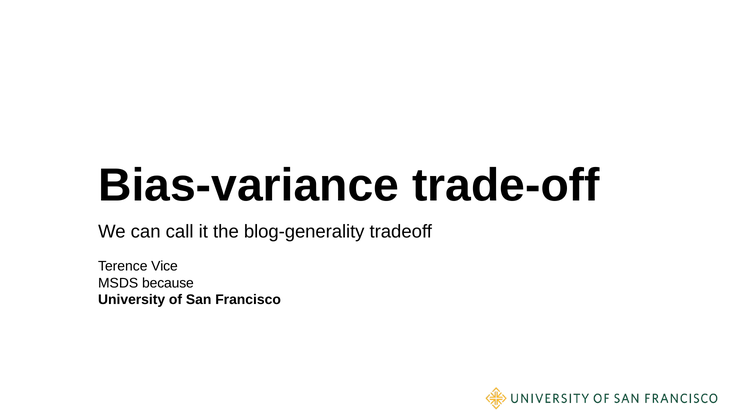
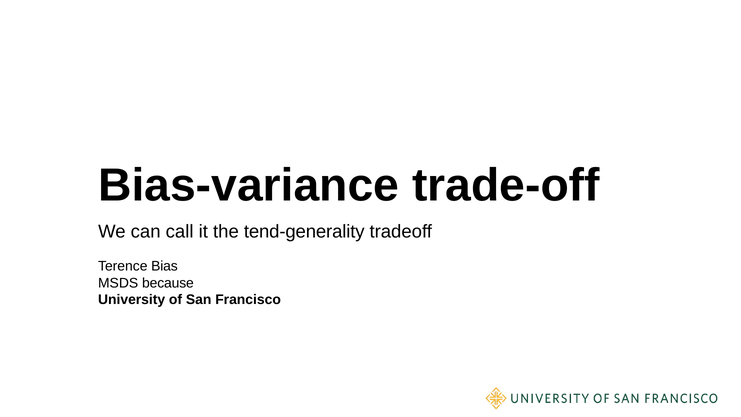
blog-generality: blog-generality -> tend-generality (304, 232)
Vice: Vice -> Bias (164, 266)
